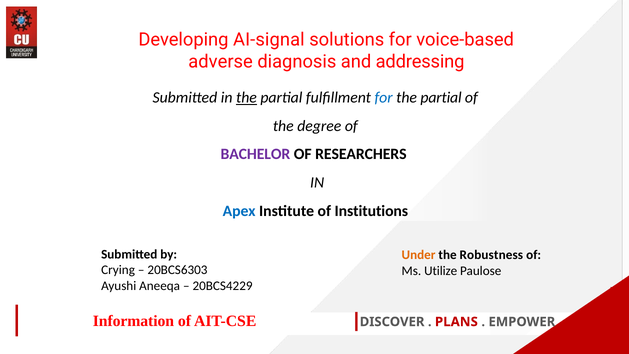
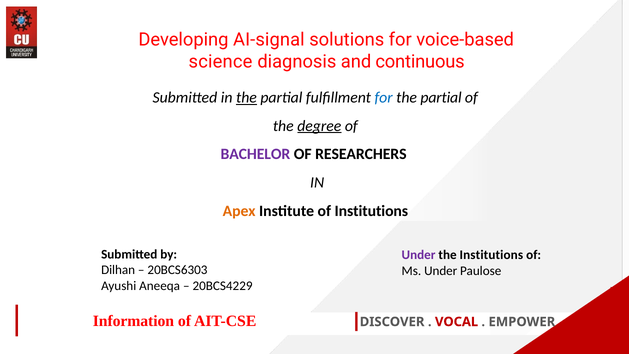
adverse: adverse -> science (221, 62)
addressing: addressing -> continuous (420, 62)
degree underline: none -> present (319, 126)
Apex colour: blue -> orange (239, 211)
Under colour: orange -> purple (419, 255)
the Robustness: Robustness -> Institutions (491, 255)
Crying: Crying -> Dilhan (118, 270)
Ms Utilize: Utilize -> Under (441, 271)
PLANS: PLANS -> VOCAL (457, 322)
